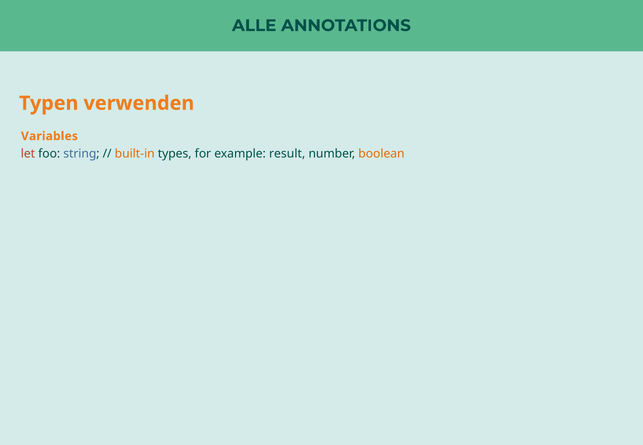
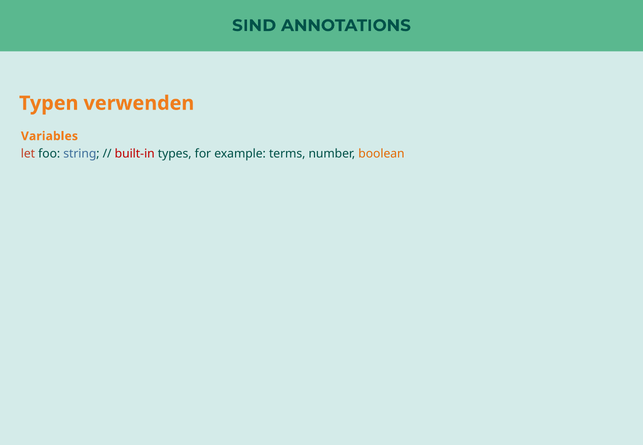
ALLE: ALLE -> SIND (254, 26)
built-in colour: orange -> red (135, 154)
result: result -> terms (287, 154)
